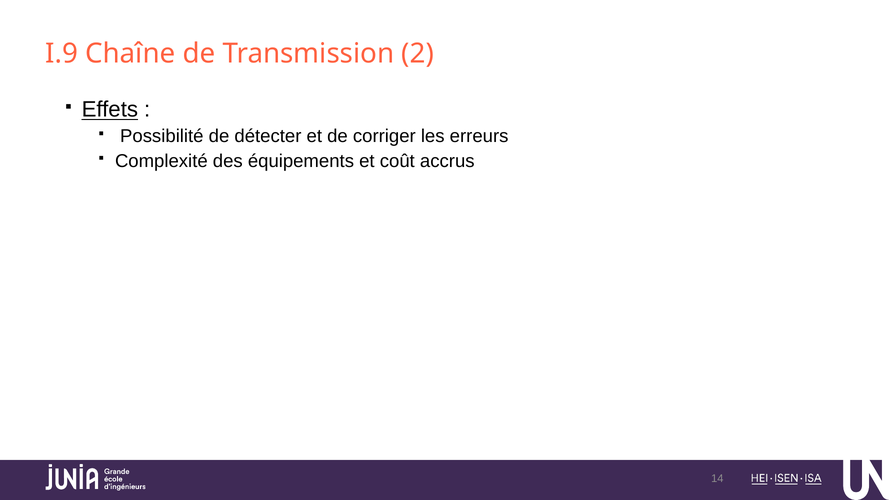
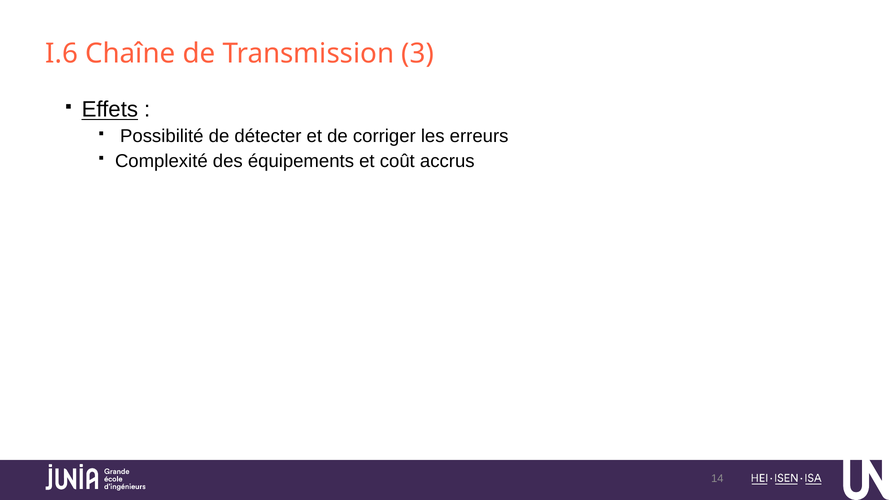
I.9: I.9 -> I.6 (62, 54)
2: 2 -> 3 (418, 54)
